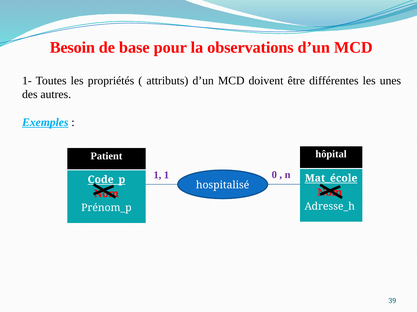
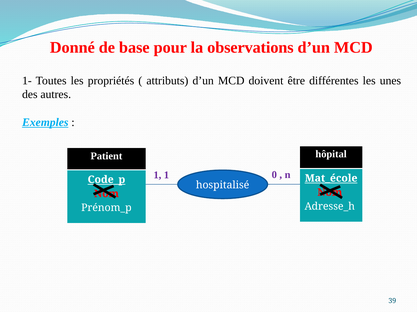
Besoin: Besoin -> Donné (72, 48)
